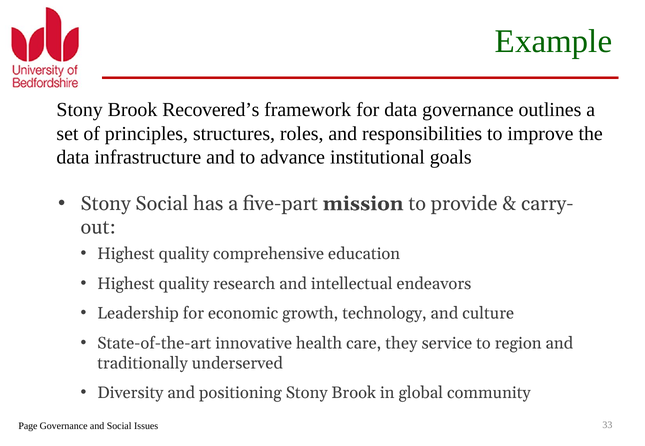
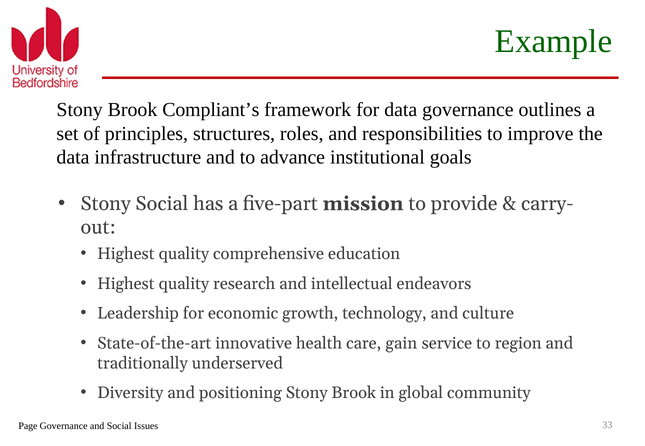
Recovered’s: Recovered’s -> Compliant’s (211, 110)
they: they -> gain (401, 344)
